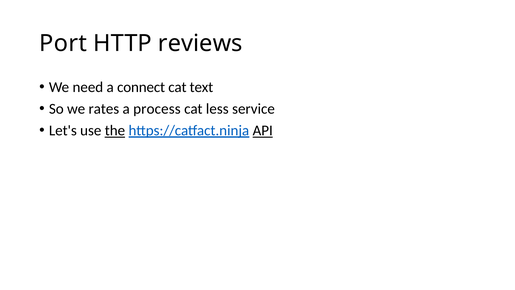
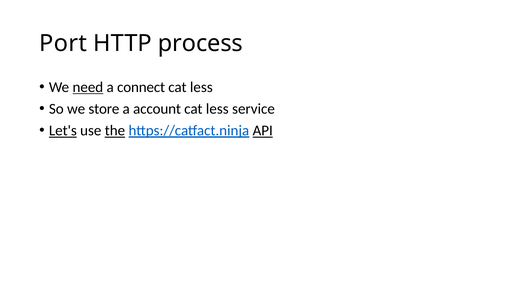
reviews: reviews -> process (200, 43)
need underline: none -> present (88, 87)
text: text -> less (201, 87)
rates: rates -> store (104, 109)
process: process -> account (157, 109)
Let's underline: none -> present (63, 130)
